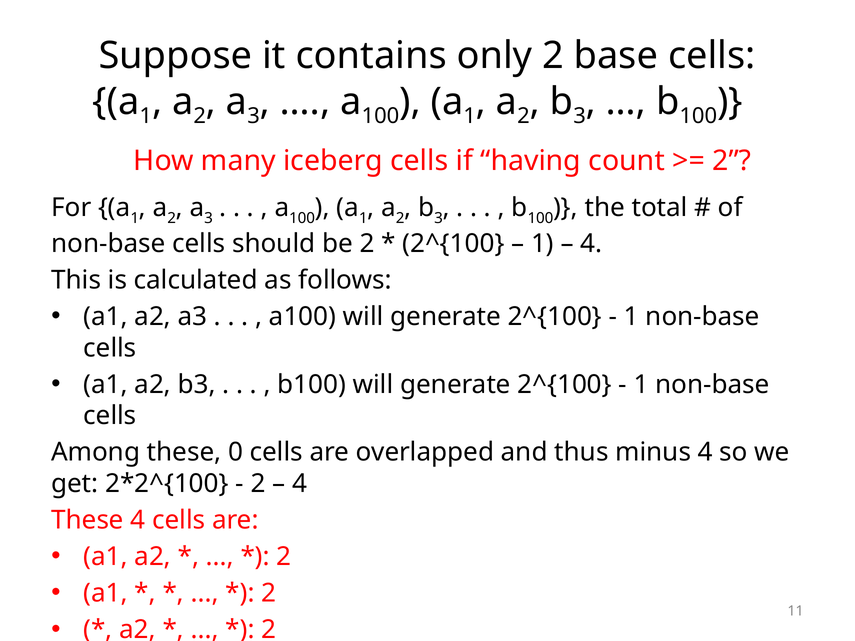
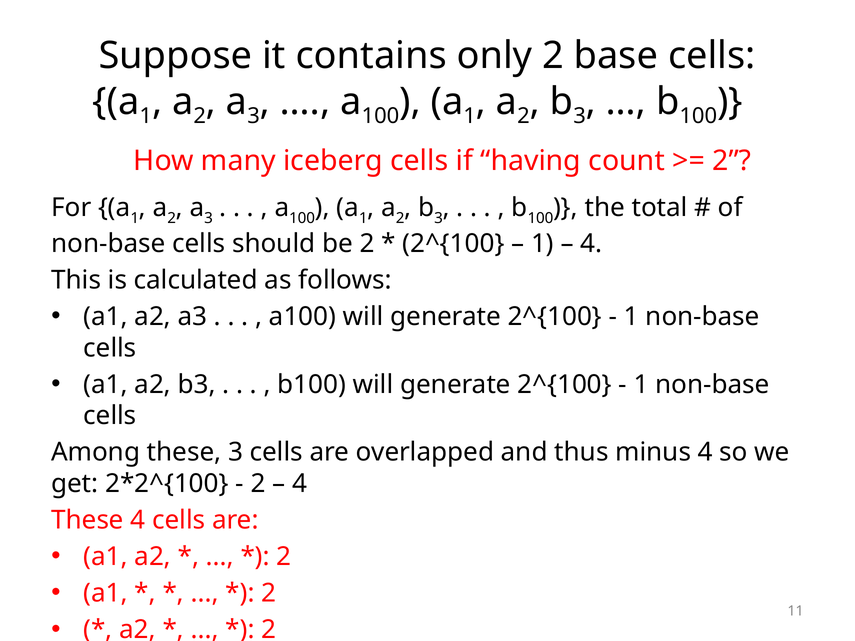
these 0: 0 -> 3 (236, 453)
